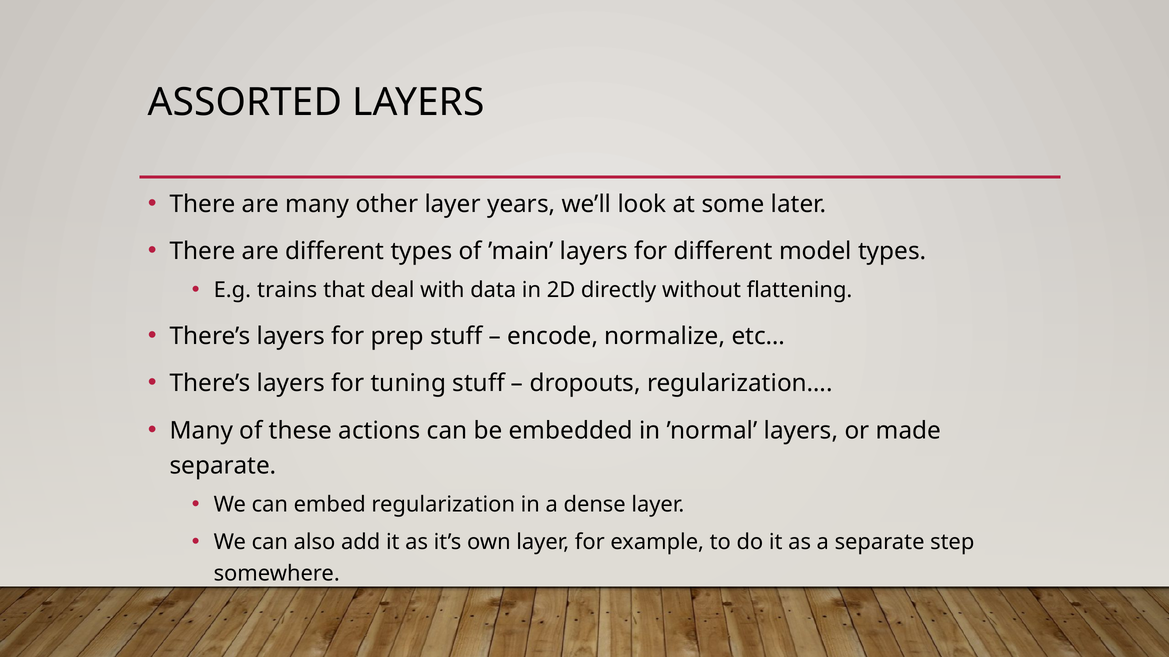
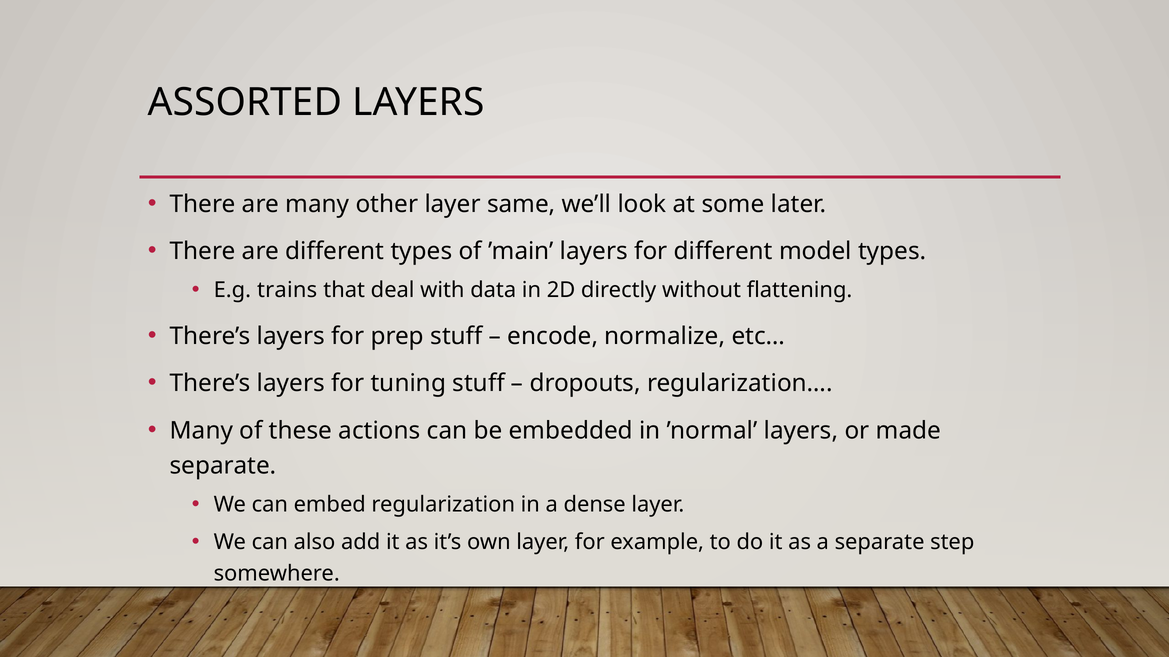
years: years -> same (521, 204)
